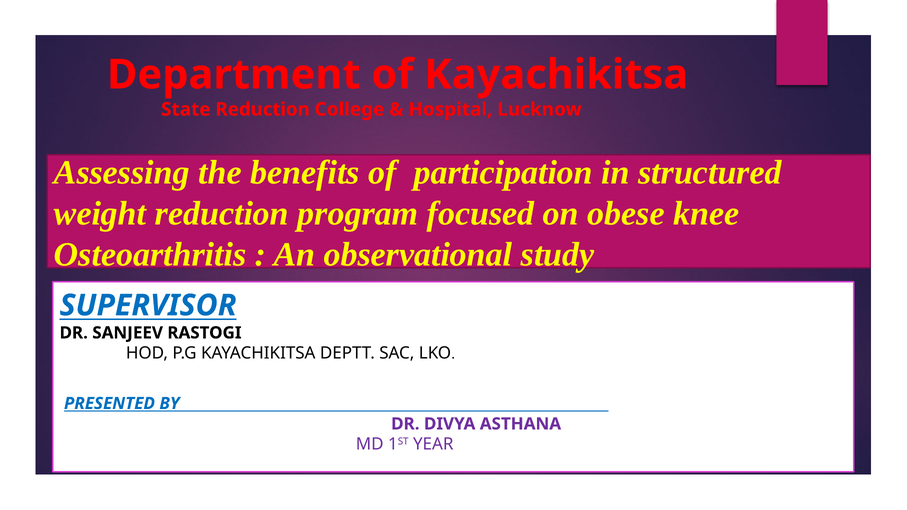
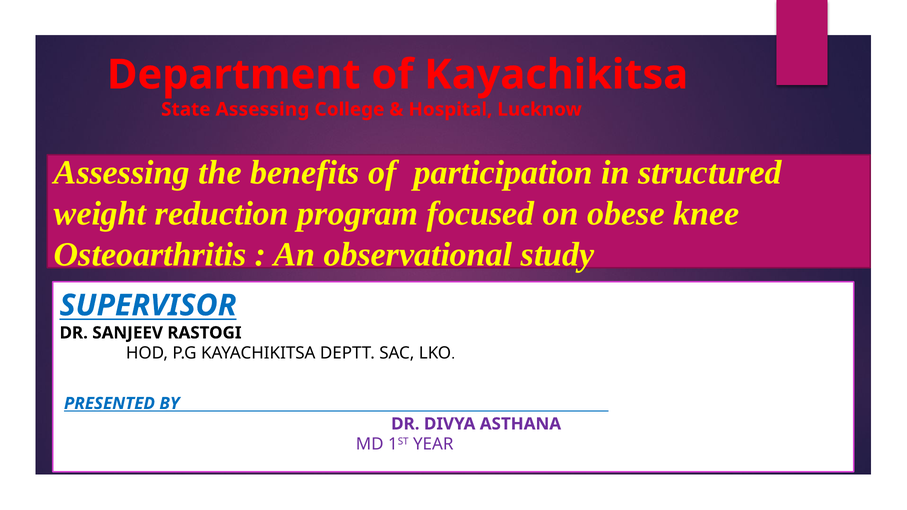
State Reduction: Reduction -> Assessing (262, 109)
